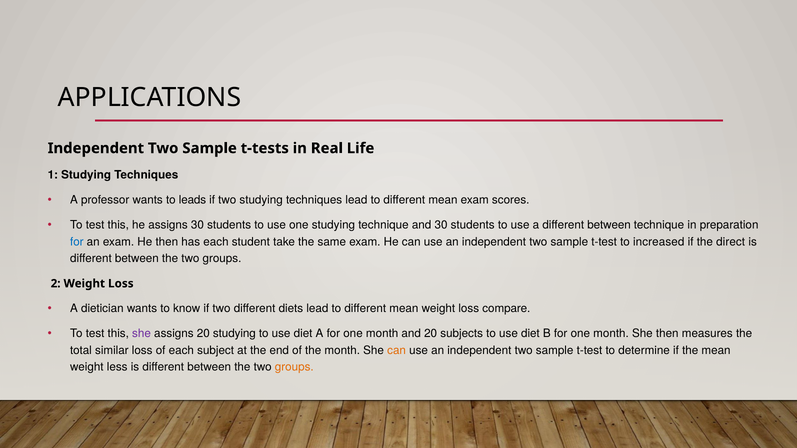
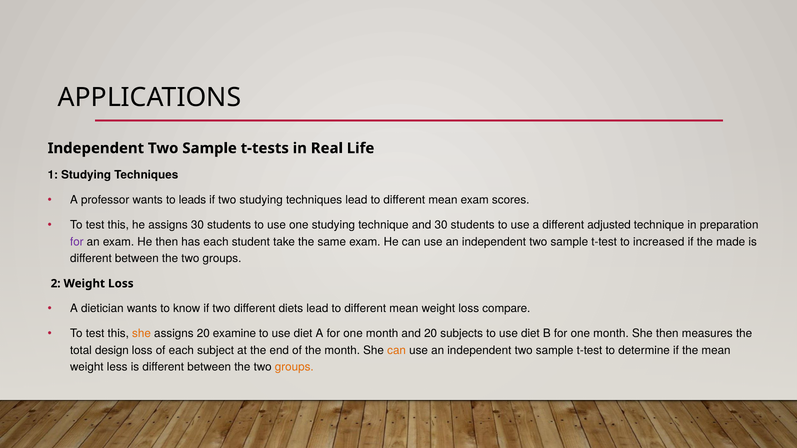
a different between: between -> adjusted (609, 225)
for colour: blue -> purple (77, 242)
direct: direct -> made (731, 242)
she colour: purple -> orange (141, 334)
20 studying: studying -> examine (234, 334)
similar: similar -> design (112, 351)
